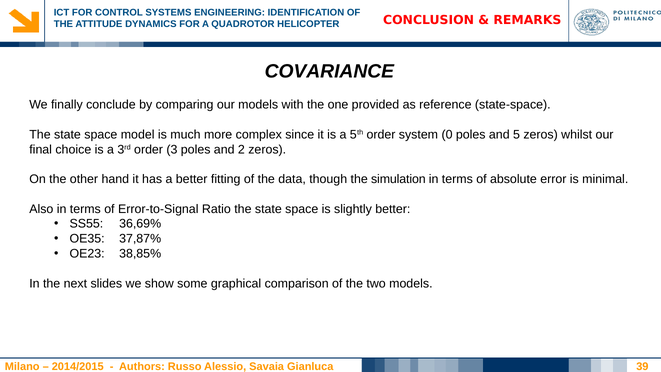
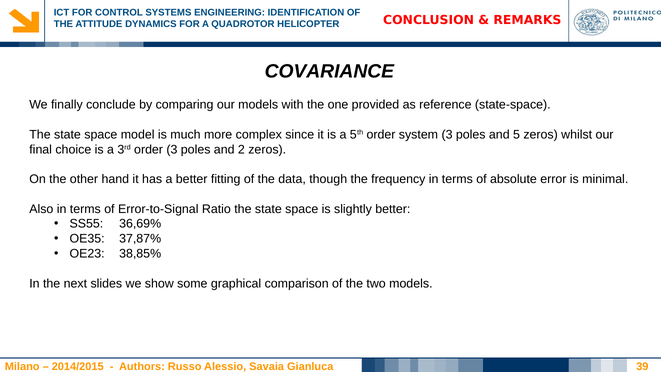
system 0: 0 -> 3 (447, 135)
simulation: simulation -> frequency (398, 179)
